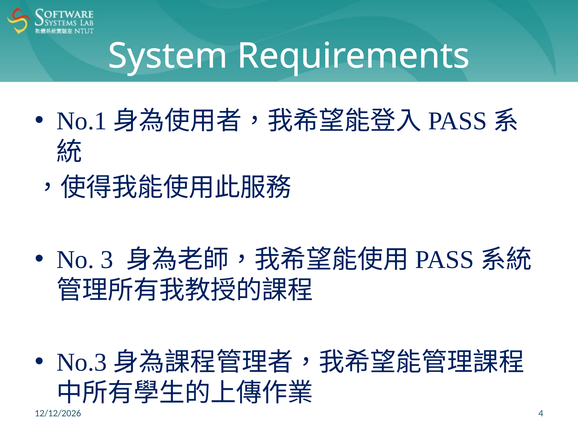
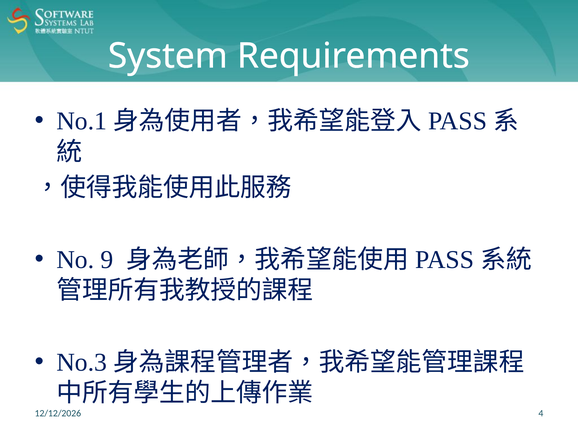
3: 3 -> 9 (107, 260)
